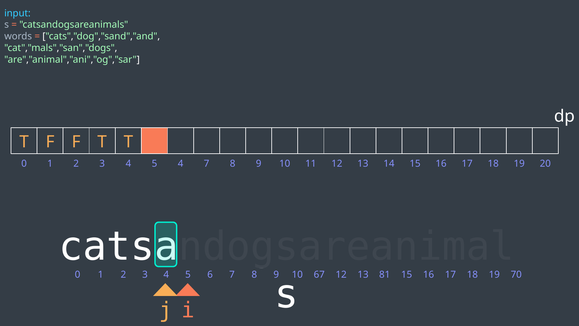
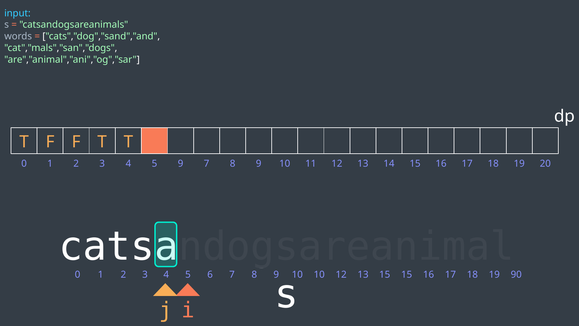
5 4: 4 -> 9 (181, 163)
10 67: 67 -> 10 (319, 274)
13 81: 81 -> 15 (385, 274)
70: 70 -> 90 (516, 274)
